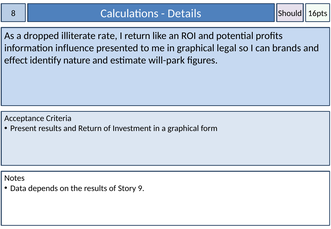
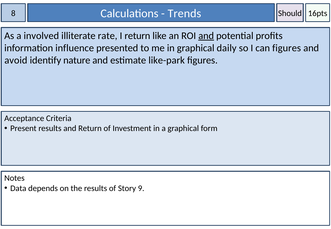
Details: Details -> Trends (184, 13)
dropped: dropped -> involved (41, 36)
and underline: none -> present (206, 36)
legal: legal -> daily (227, 48)
can brands: brands -> figures (287, 48)
effect: effect -> avoid (16, 60)
will-park: will-park -> like-park (167, 60)
